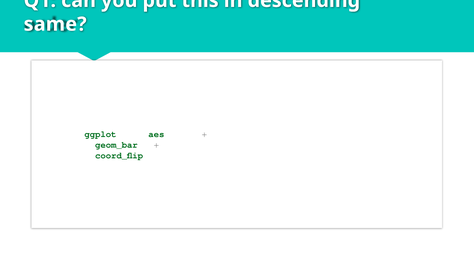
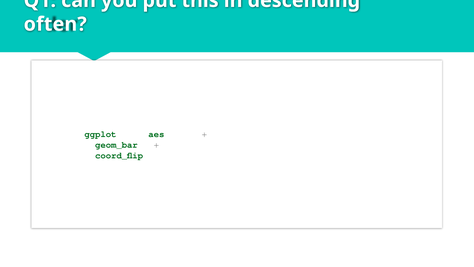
same: same -> often (55, 24)
